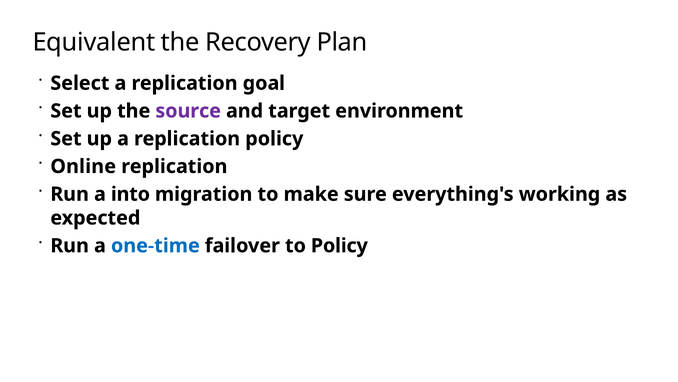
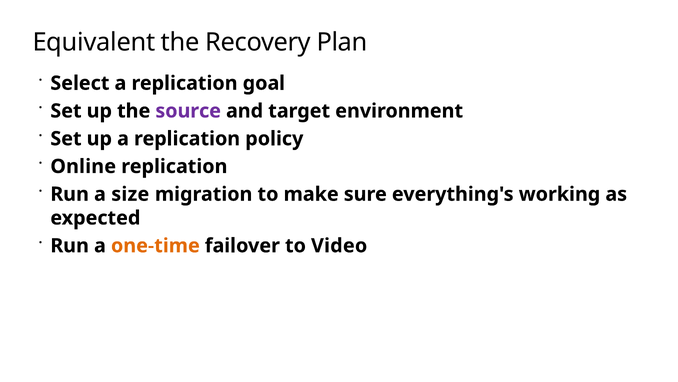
into: into -> size (130, 194)
one-time colour: blue -> orange (155, 245)
to Policy: Policy -> Video (339, 245)
